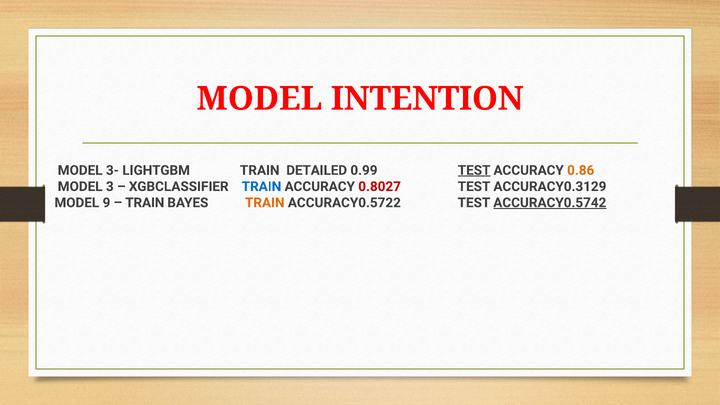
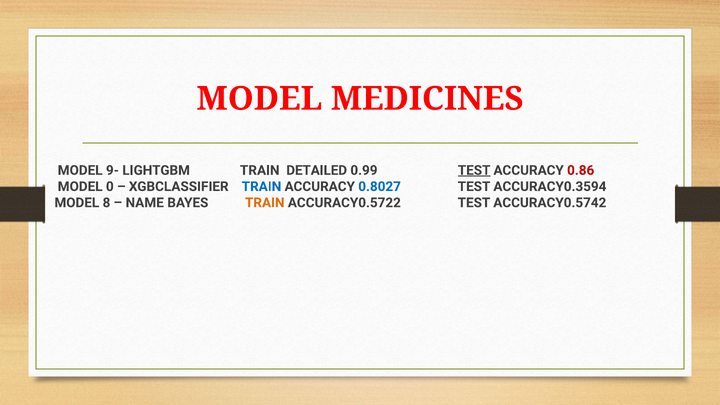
INTENTION: INTENTION -> MEDICINES (427, 99)
3-: 3- -> 9- (112, 170)
0.86 colour: orange -> red (581, 170)
3: 3 -> 0 (110, 187)
0.8027 colour: red -> blue (380, 187)
ACCURACY0.3129: ACCURACY0.3129 -> ACCURACY0.3594 (550, 187)
9: 9 -> 8 (106, 203)
TRAIN: TRAIN -> NAME (145, 203)
ACCURACY0.5742 underline: present -> none (550, 203)
